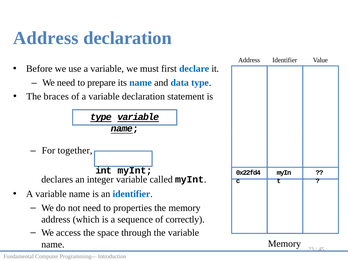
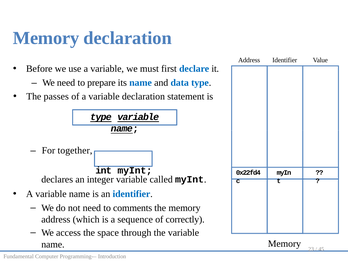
Address: Address -> Memory (46, 38)
braces: braces -> passes (56, 97)
properties: properties -> comments (133, 208)
